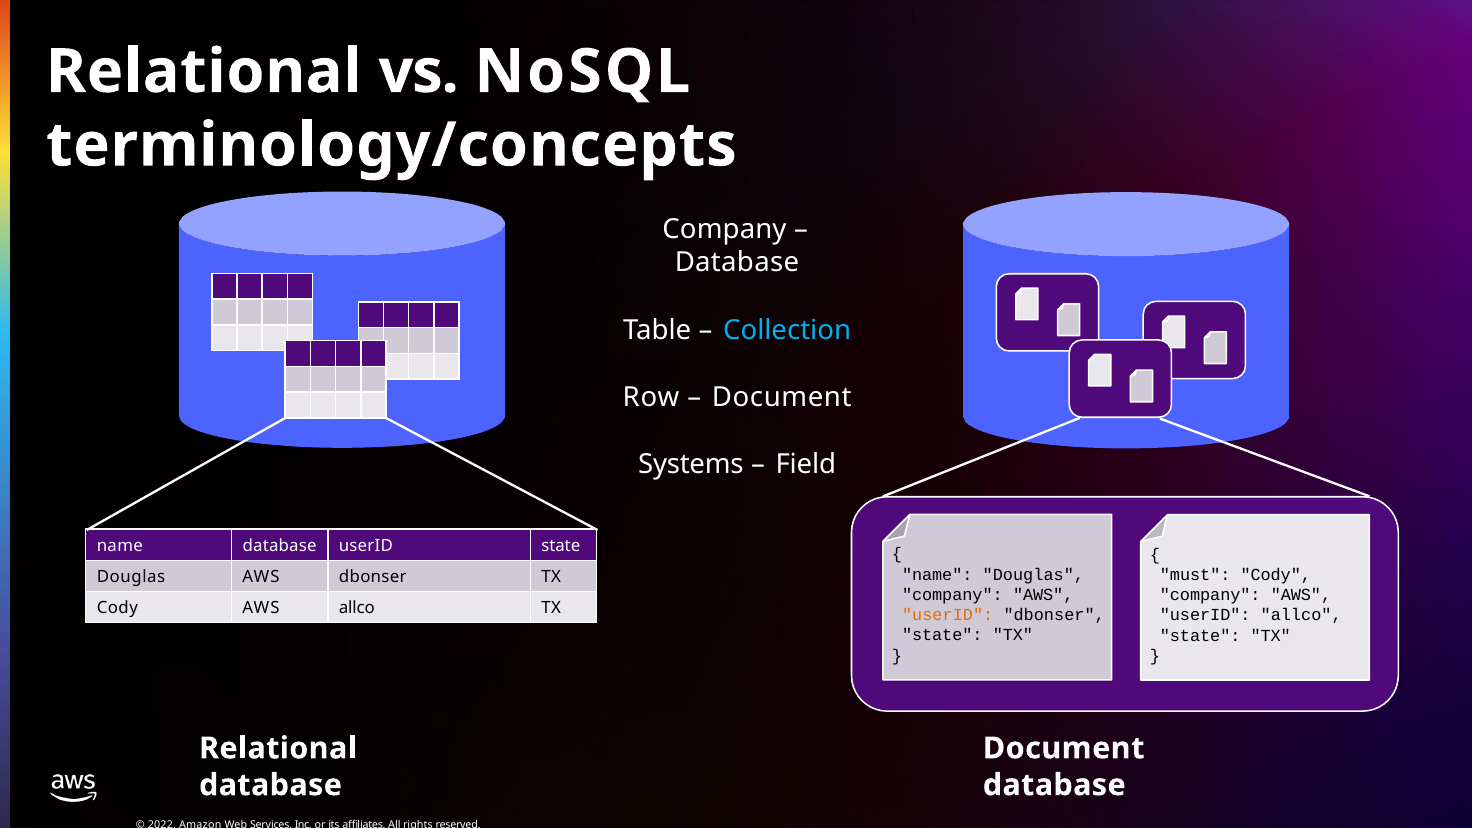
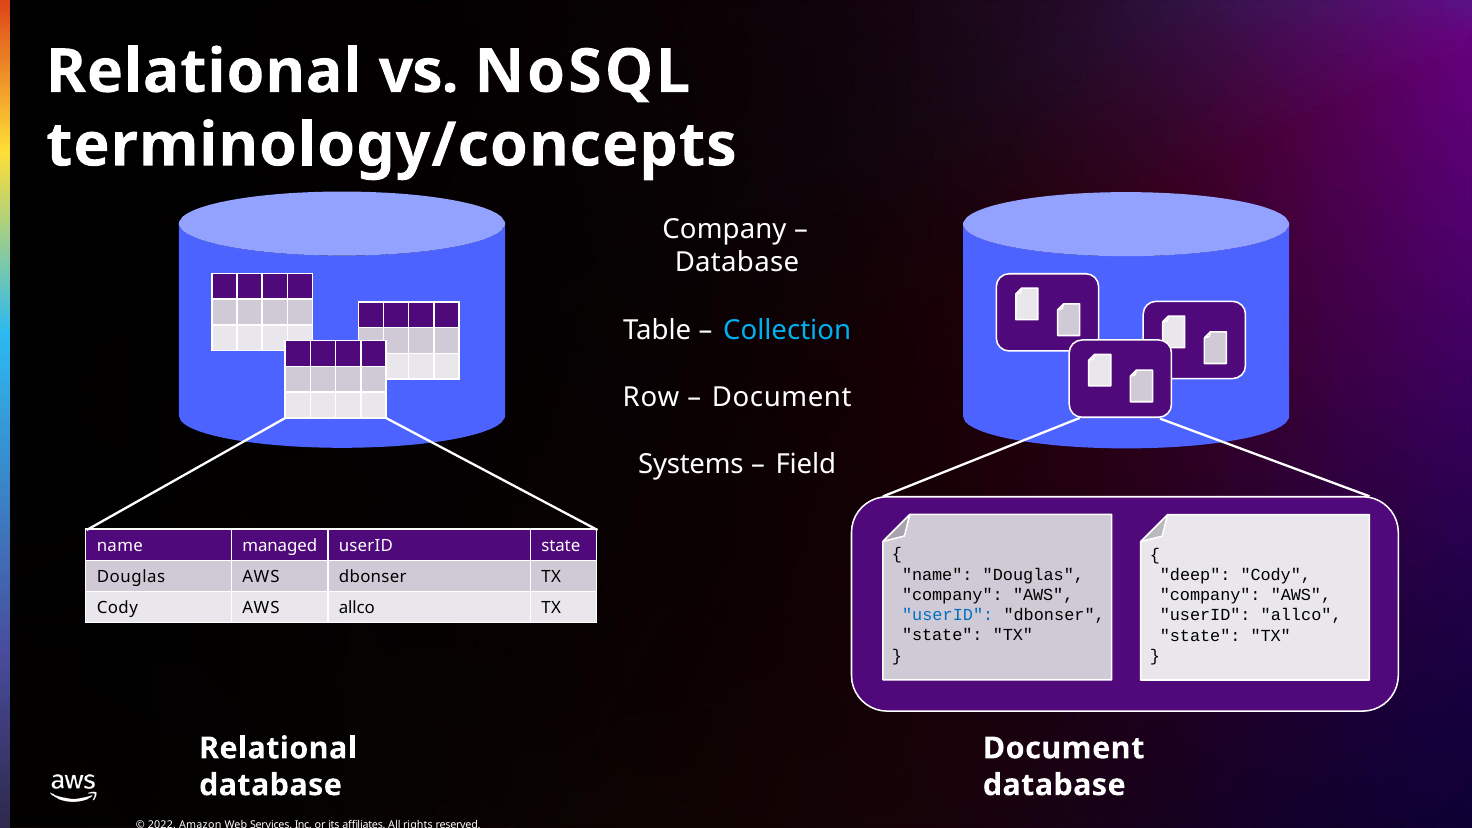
name database: database -> managed (280, 546)
must: must -> deep (1195, 575)
userID colour: orange -> blue (948, 615)
